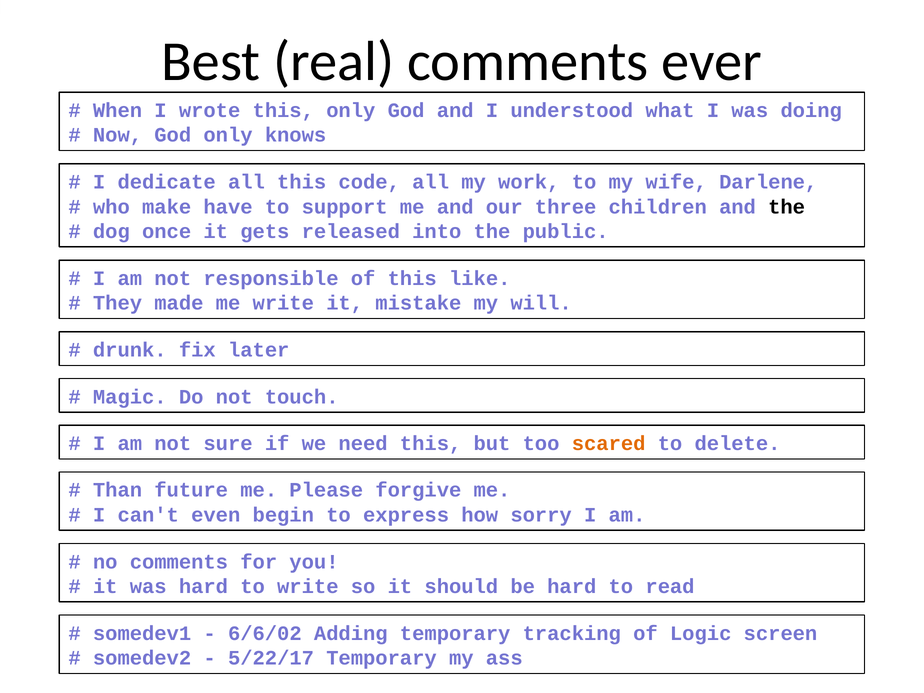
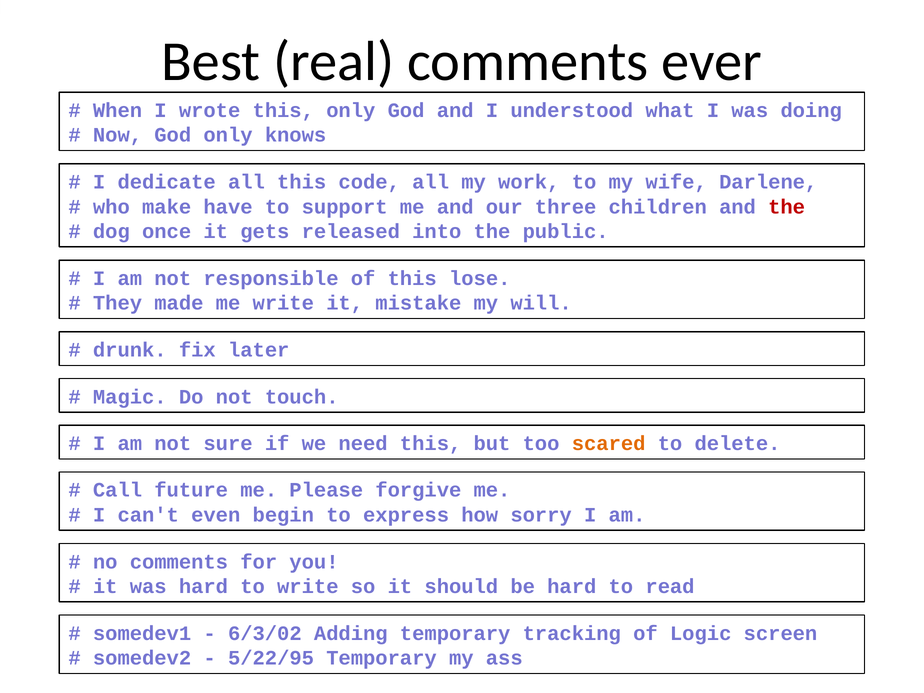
the colour: black -> red (787, 207)
like: like -> lose (480, 279)
Than: Than -> Call (118, 490)
6/6/02: 6/6/02 -> 6/3/02 (265, 633)
5/22/17: 5/22/17 -> 5/22/95 (271, 658)
